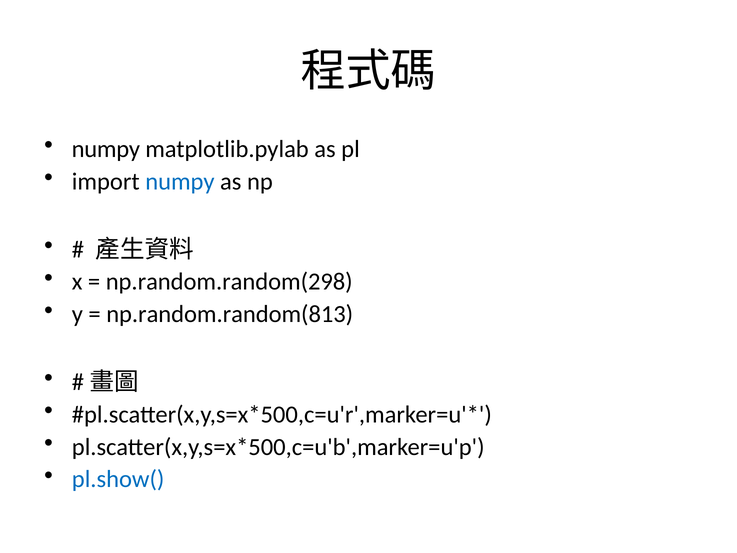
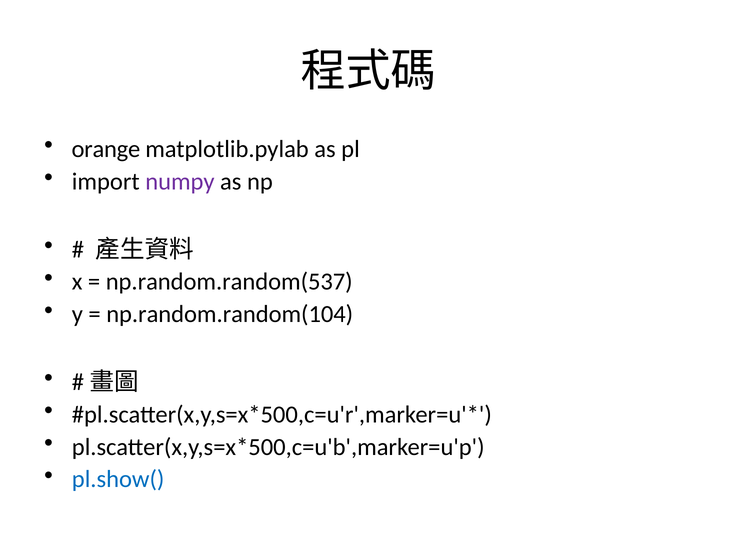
numpy: numpy -> orange (106, 149)
numpy colour: blue -> purple (180, 182)
np.random.random(298: np.random.random(298 -> np.random.random(537 (229, 282)
np.random.random(813: np.random.random(813 -> np.random.random(104 (230, 314)
